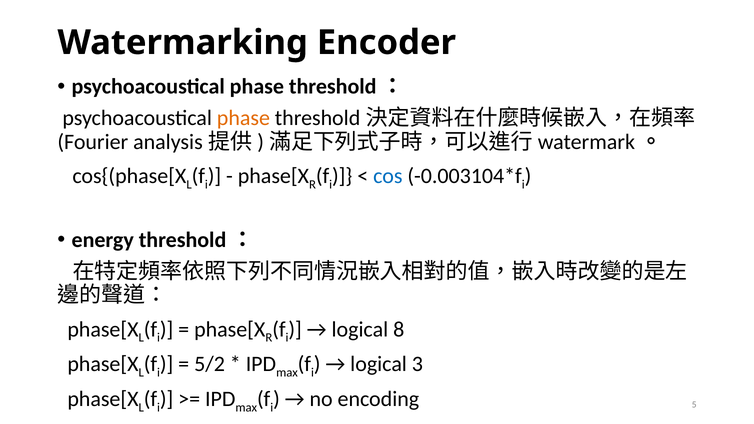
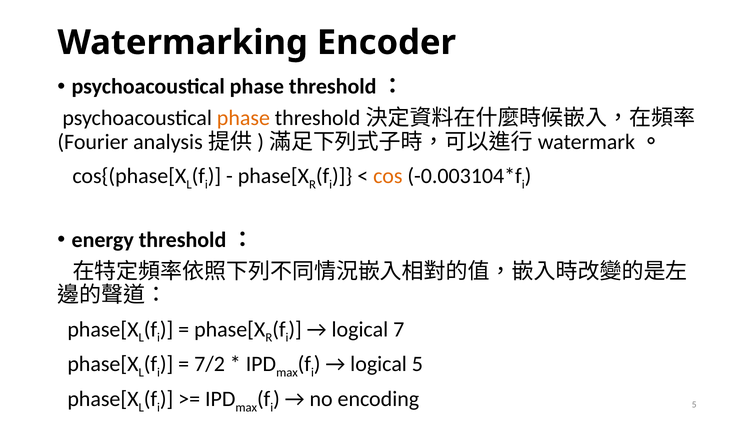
cos colour: blue -> orange (388, 176)
8: 8 -> 7 (399, 329)
5/2: 5/2 -> 7/2 (210, 364)
logical 3: 3 -> 5 (417, 364)
